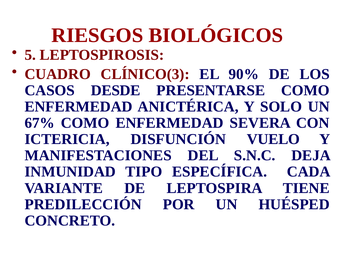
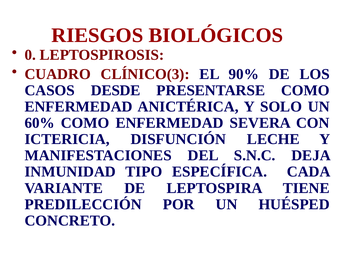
5: 5 -> 0 (30, 55)
67%: 67% -> 60% (40, 123)
VUELO: VUELO -> LECHE (273, 139)
